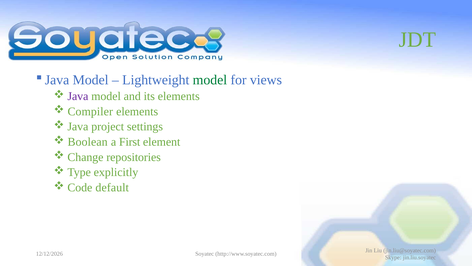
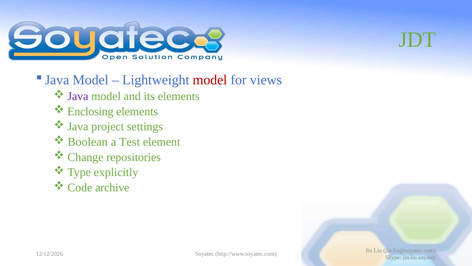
model colour: green -> red (210, 80)
Compiler: Compiler -> Enclosing (90, 111)
First: First -> Test (130, 142)
default: default -> archive (112, 187)
